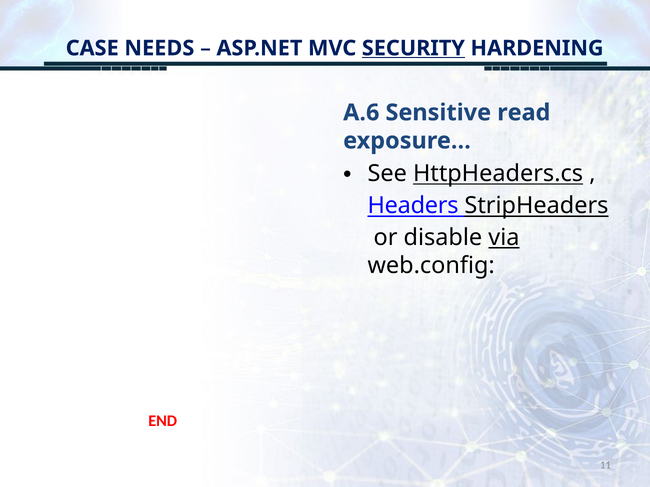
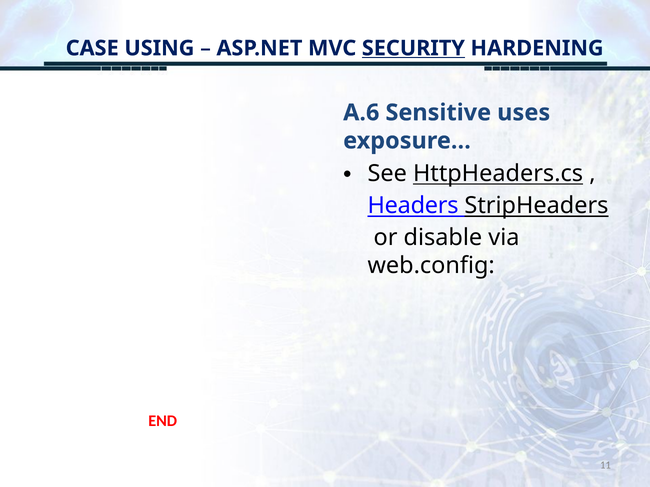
NEEDS: NEEDS -> USING (159, 48)
read: read -> uses (524, 113)
via underline: present -> none (504, 238)
